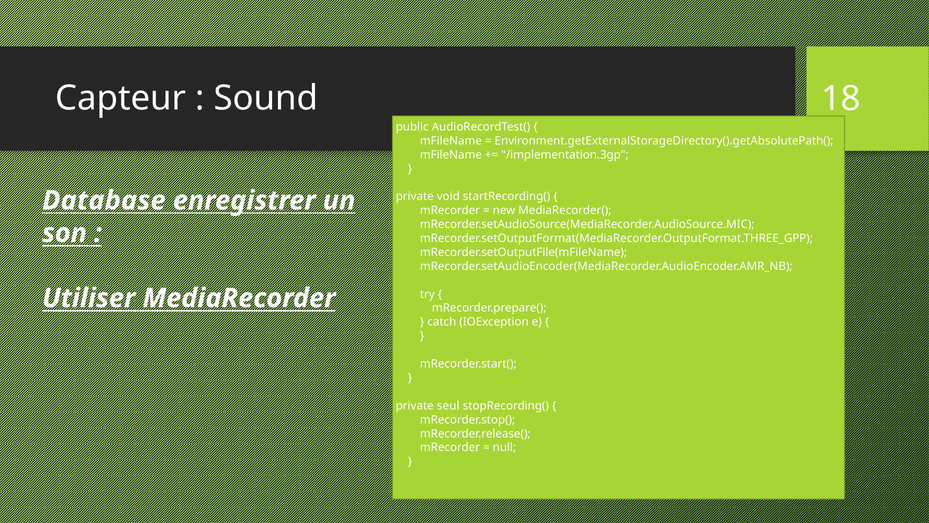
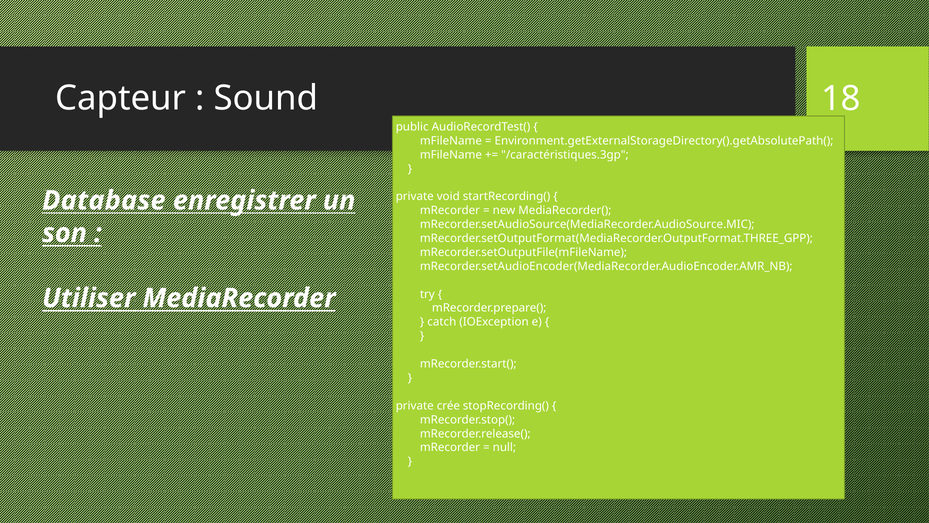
/implementation.3gp: /implementation.3gp -> /caractéristiques.3gp (565, 155)
seul: seul -> crée (448, 405)
